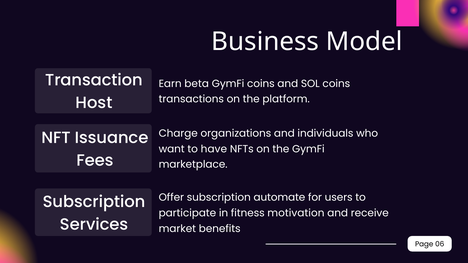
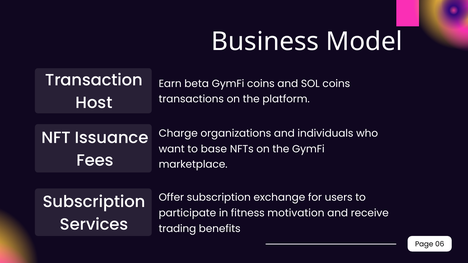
have: have -> base (214, 149)
automate: automate -> exchange (279, 198)
market: market -> trading (177, 229)
